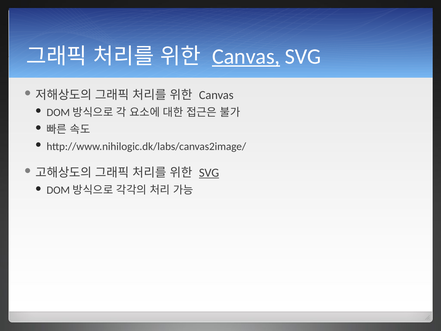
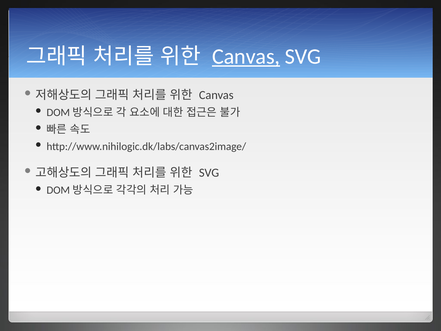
SVG underline: present -> none (209, 173)
